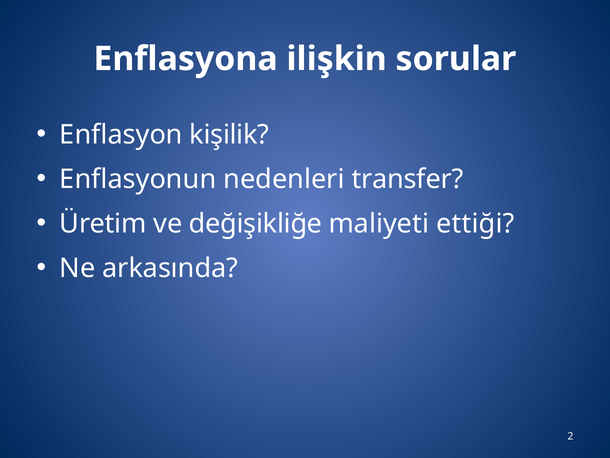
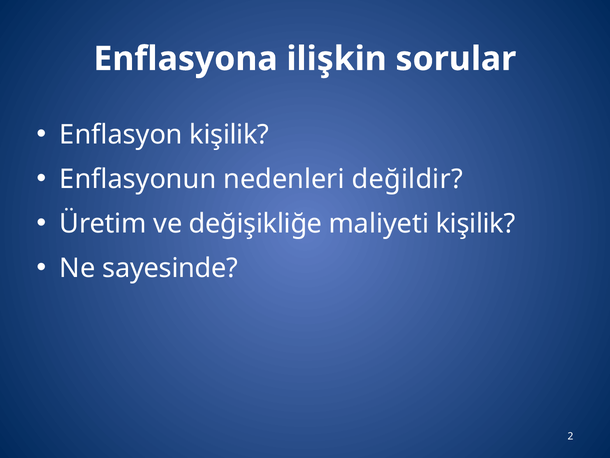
transfer: transfer -> değildir (407, 179)
maliyeti ettiği: ettiği -> kişilik (476, 223)
arkasında: arkasında -> sayesinde (170, 268)
